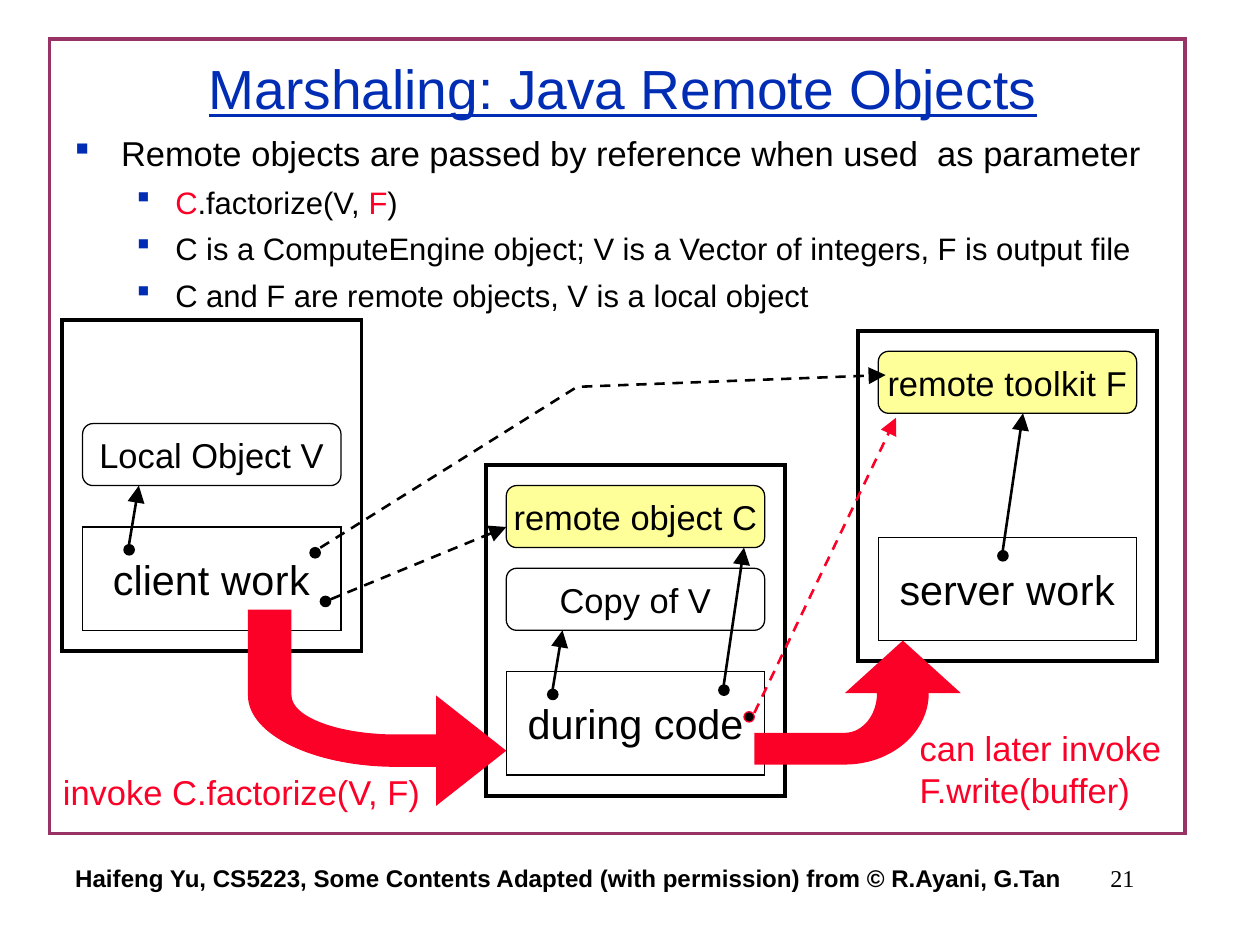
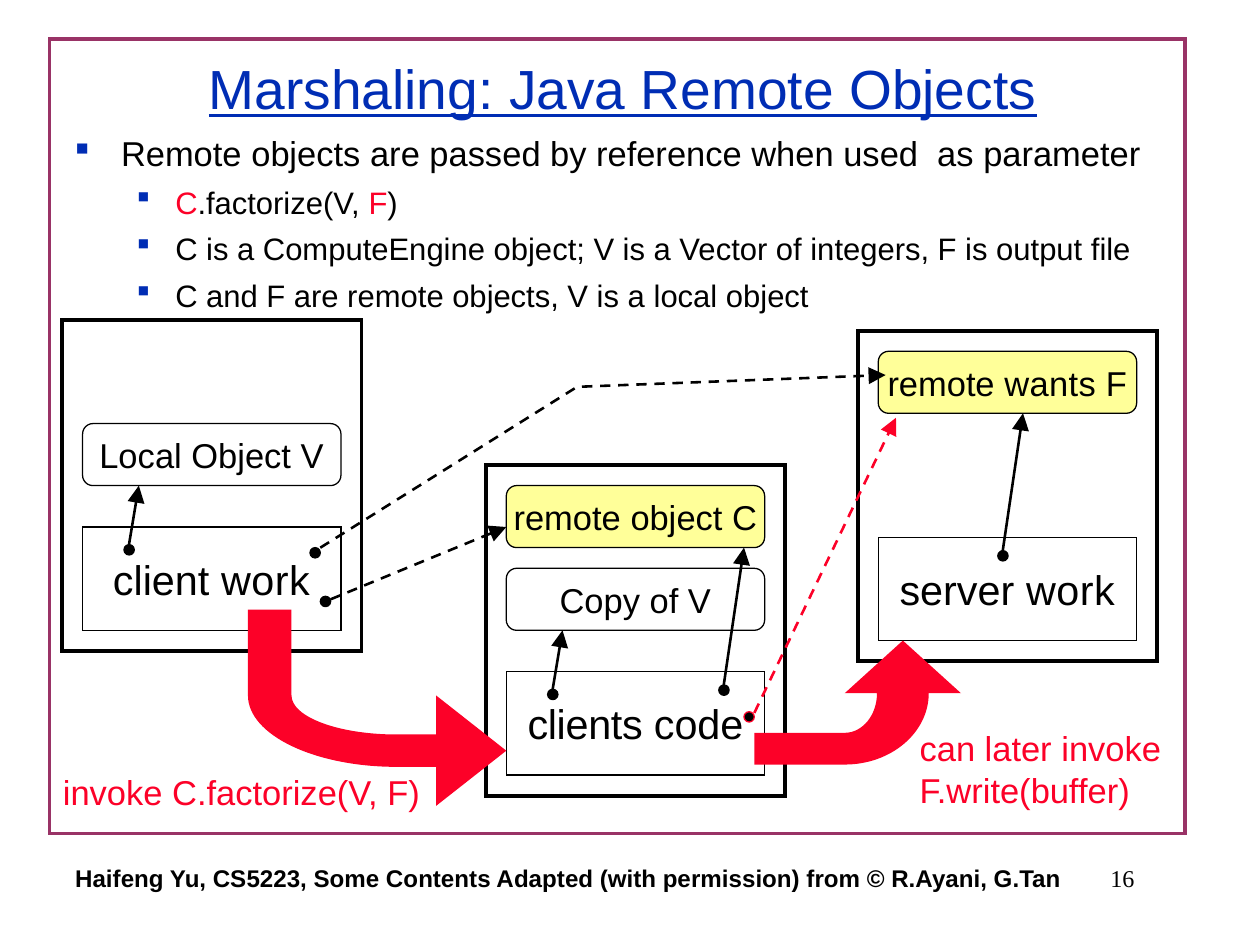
toolkit: toolkit -> wants (1050, 385)
during: during -> clients (585, 726)
21: 21 -> 16 (1122, 880)
